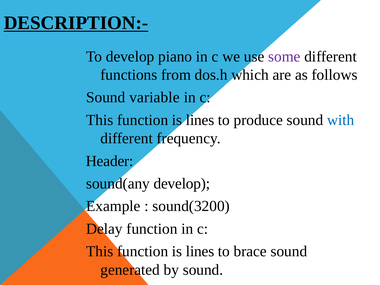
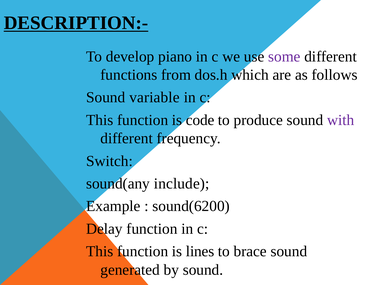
lines: lines -> code (200, 120)
with colour: blue -> purple (341, 120)
Header: Header -> Switch (110, 161)
sound(any develop: develop -> include (182, 184)
sound(3200: sound(3200 -> sound(6200 (191, 206)
